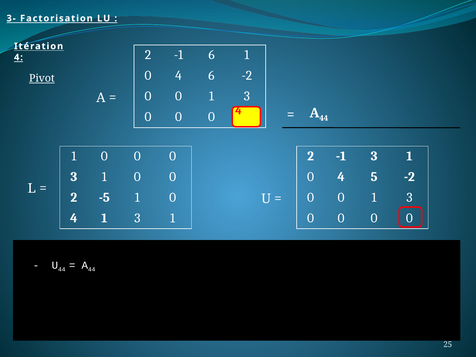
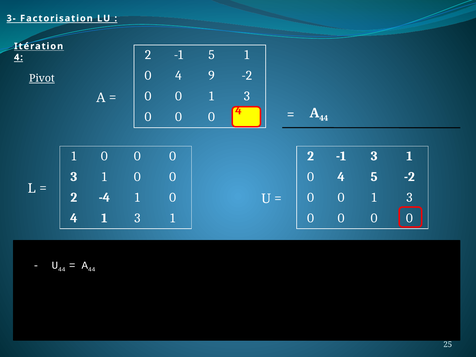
-1 6: 6 -> 5 (212, 55)
4 6: 6 -> 9 (211, 76)
-5: -5 -> -4 (104, 197)
